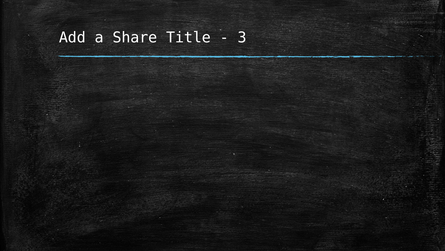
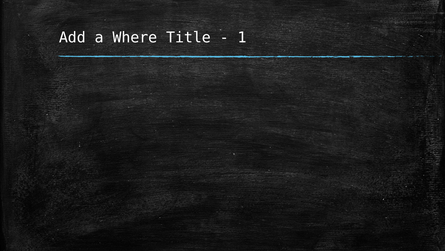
Share: Share -> Where (135, 38)
3: 3 -> 1 (242, 38)
